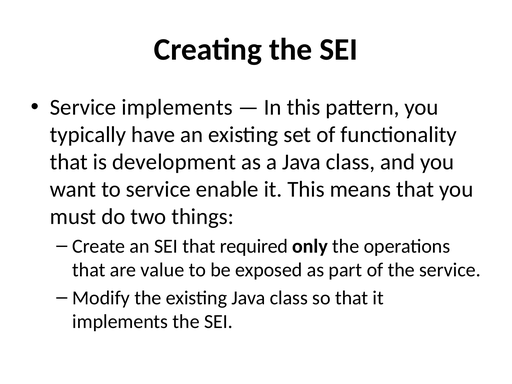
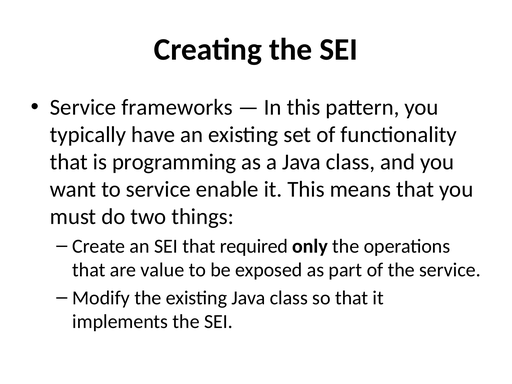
Service implements: implements -> frameworks (177, 107)
development: development -> programming (174, 162)
